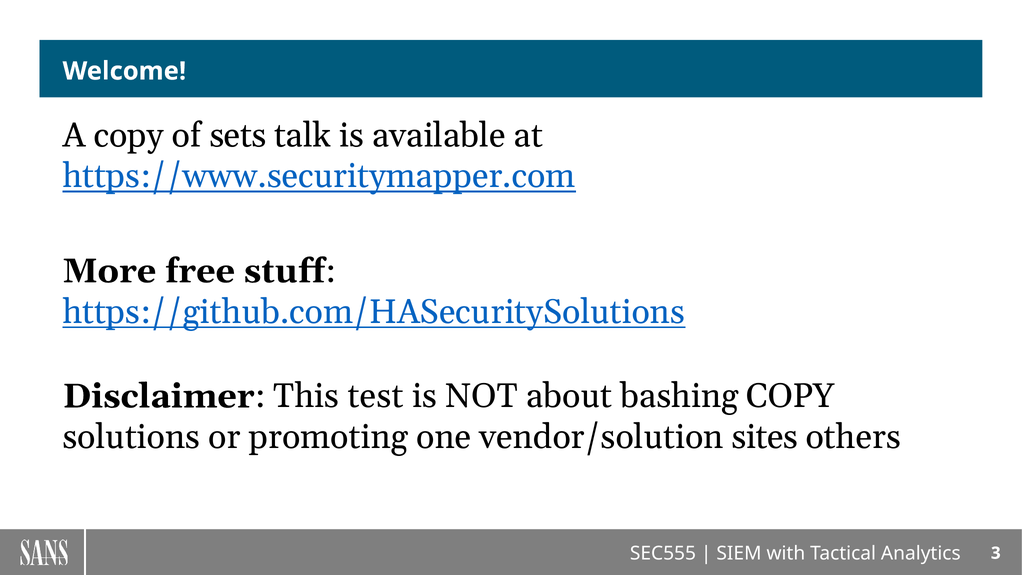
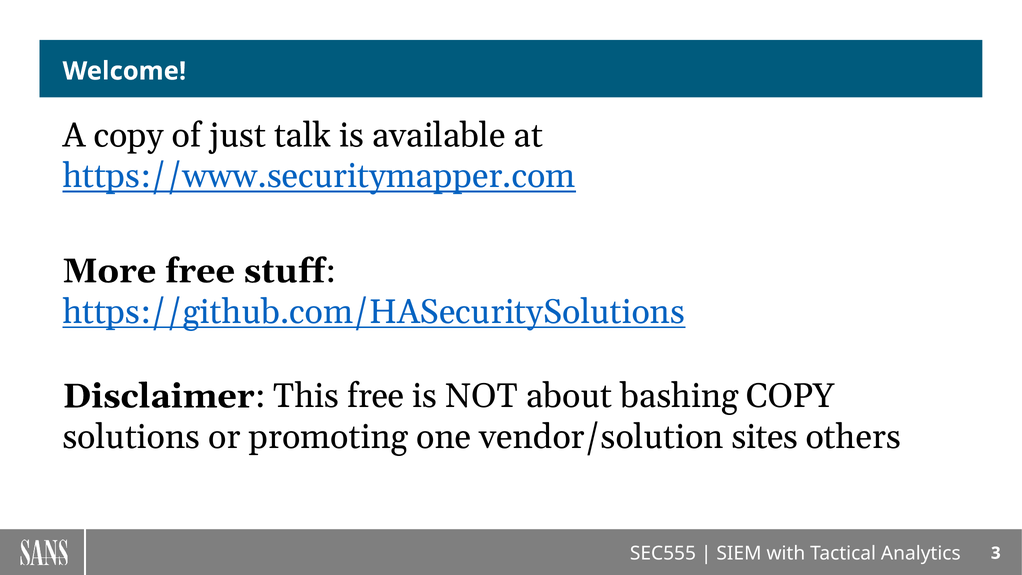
sets: sets -> just (238, 135)
This test: test -> free (376, 396)
